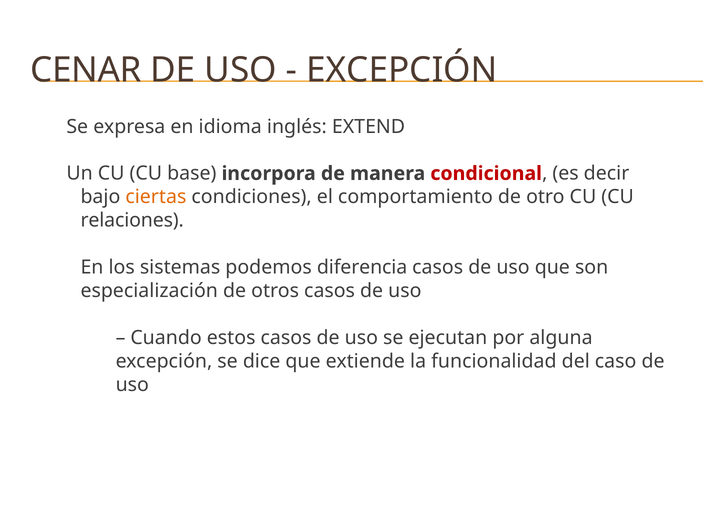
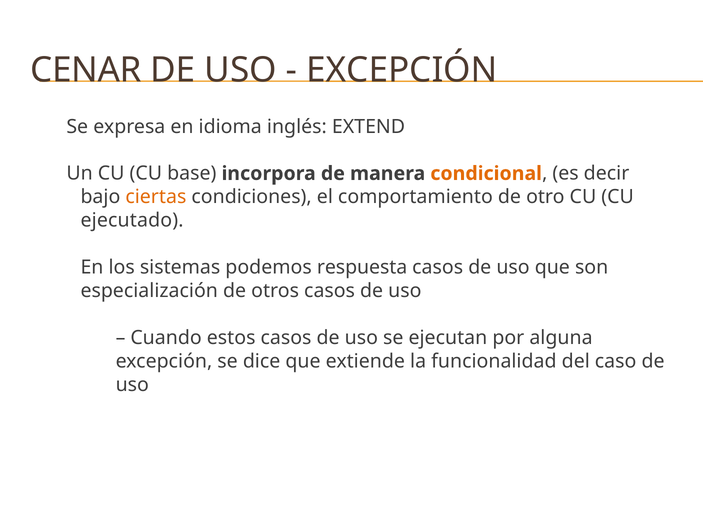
condicional colour: red -> orange (486, 173)
relaciones: relaciones -> ejecutado (132, 220)
diferencia: diferencia -> respuesta (362, 267)
